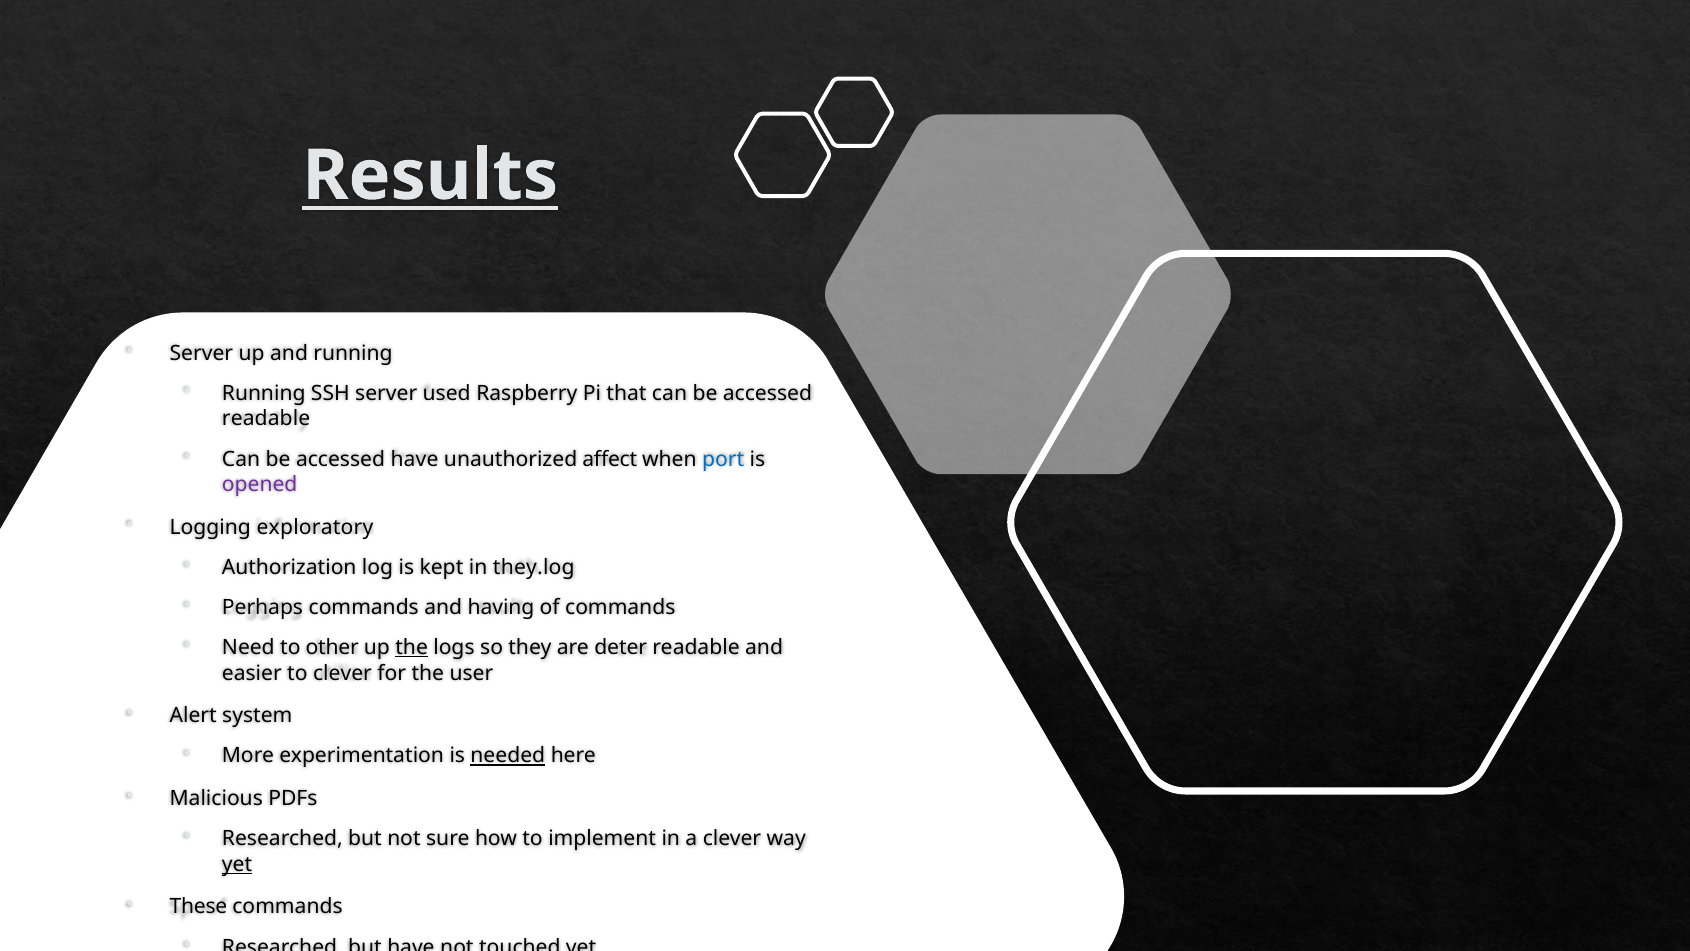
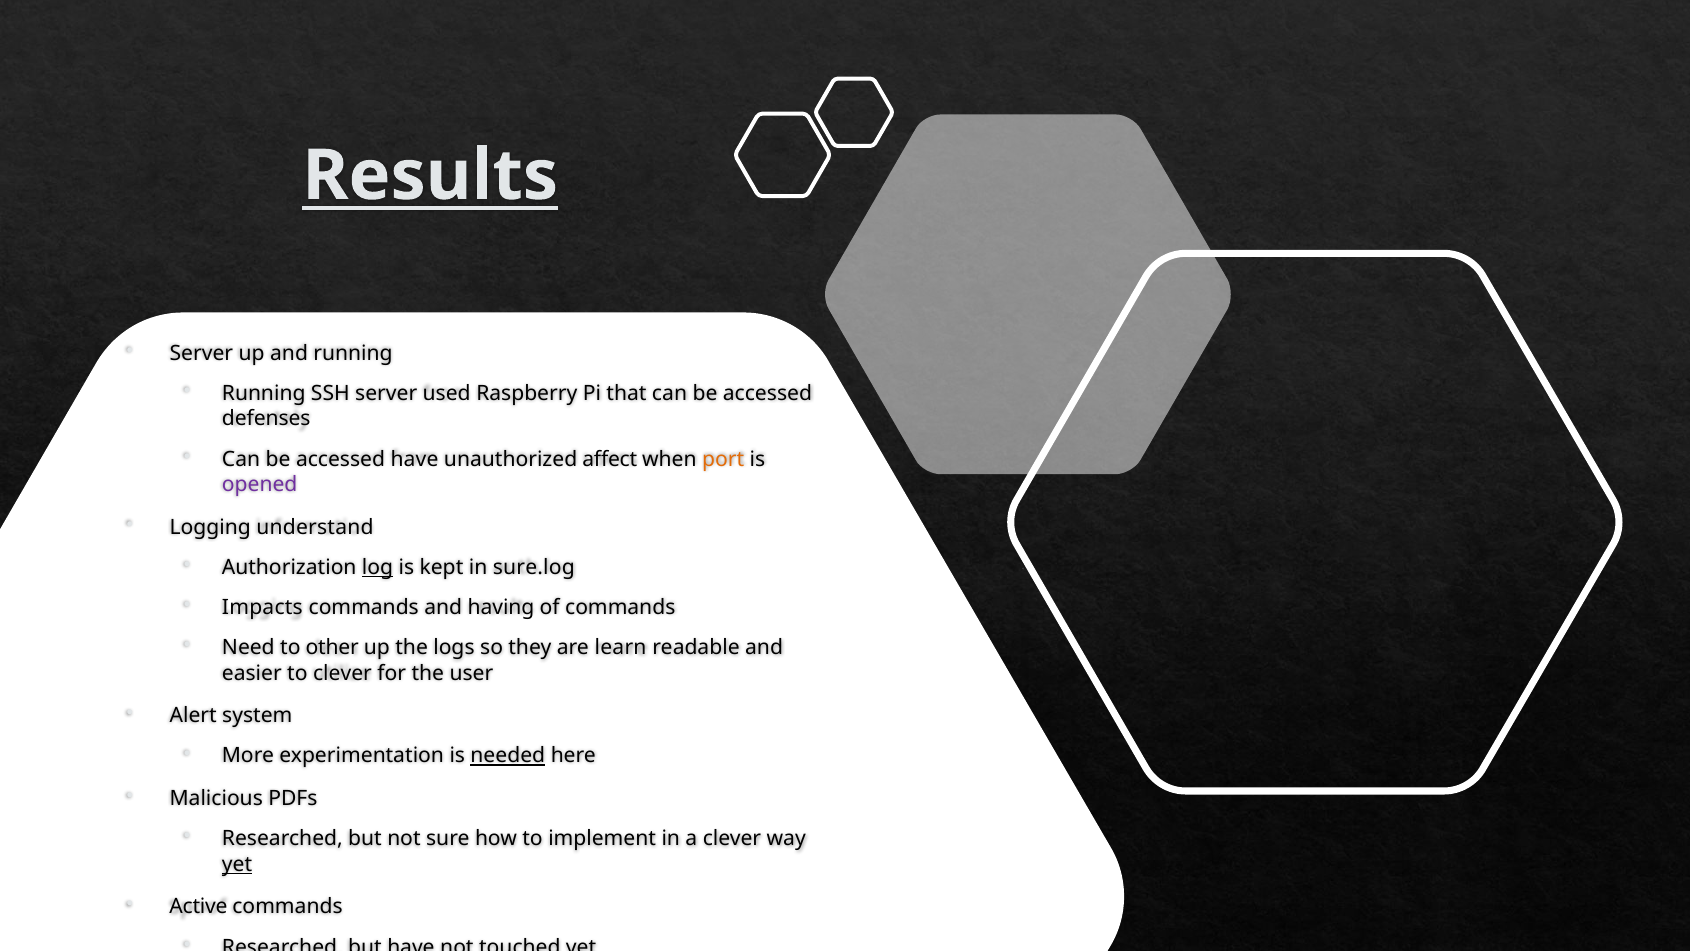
readable: readable -> defenses (266, 419)
port colour: blue -> orange (723, 459)
exploratory: exploratory -> understand (315, 527)
log underline: none -> present (378, 567)
they.log: they.log -> sure.log (534, 567)
Perhaps: Perhaps -> Impacts (262, 607)
the underline: present -> none (412, 647)
deter: deter -> learn (621, 647)
These: These -> Active (198, 907)
